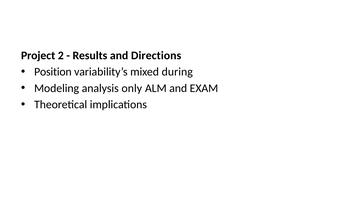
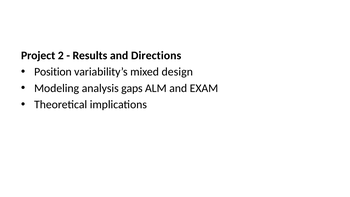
during: during -> design (177, 72)
only: only -> gaps (132, 88)
